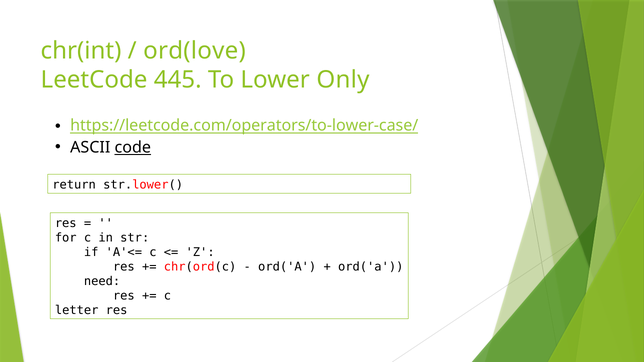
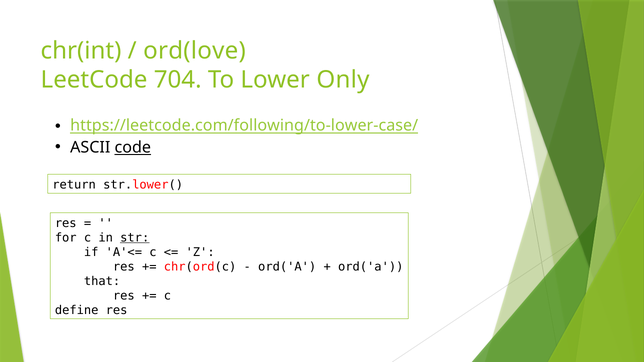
445: 445 -> 704 (178, 80)
https://leetcode.com/operators/to-lower-case/: https://leetcode.com/operators/to-lower-case/ -> https://leetcode.com/following/to-lower-case/ (244, 126)
str underline: none -> present (135, 238)
need: need -> that (102, 281)
letter: letter -> define (77, 310)
